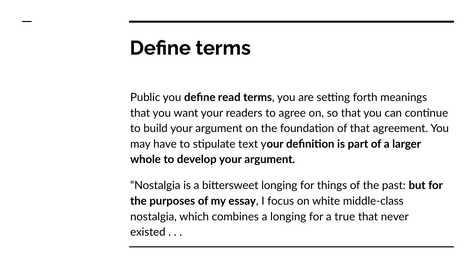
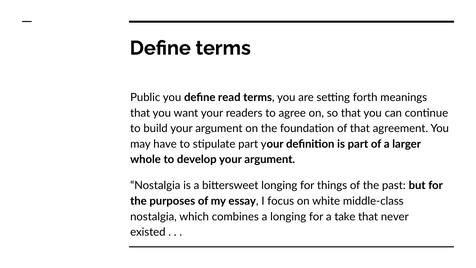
stipulate text: text -> part (248, 144)
true: true -> take (345, 216)
